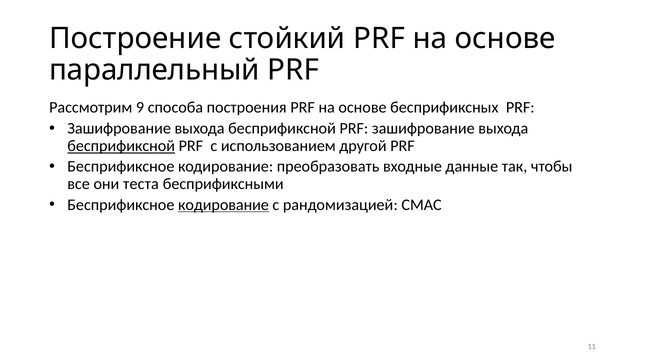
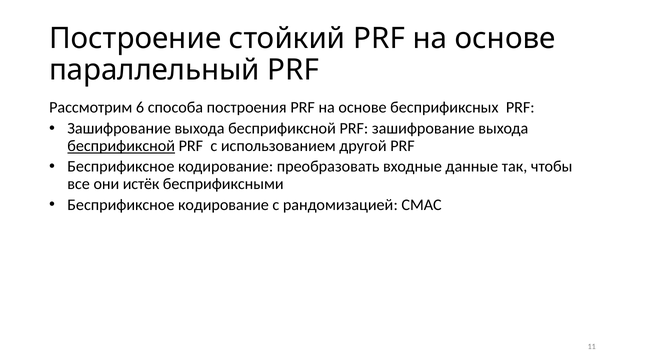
9: 9 -> 6 (140, 108)
теста: теста -> истёк (141, 184)
кодирование underline: present -> none (223, 205)
